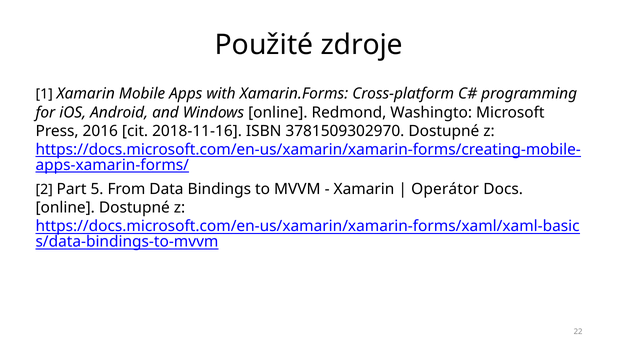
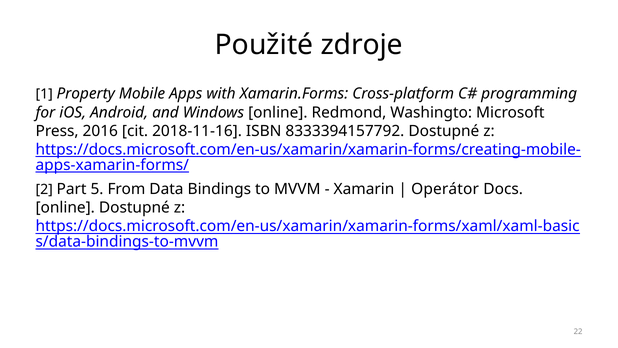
1 Xamarin: Xamarin -> Property (86, 94)
3781509302970: 3781509302970 -> 8333394157792 (345, 131)
